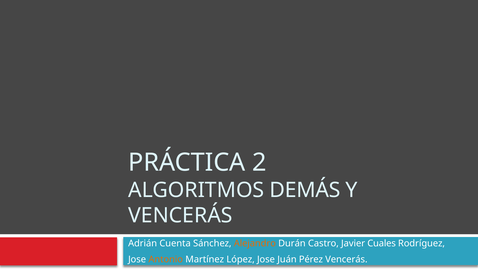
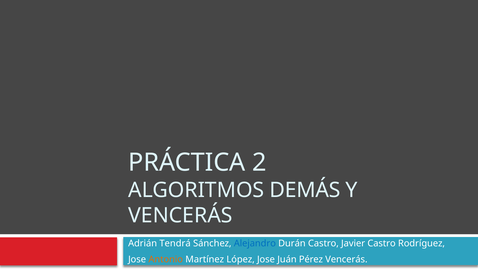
Cuenta: Cuenta -> Tendrá (175, 243)
Alejandro colour: orange -> blue (255, 243)
Javier Cuales: Cuales -> Castro (382, 243)
